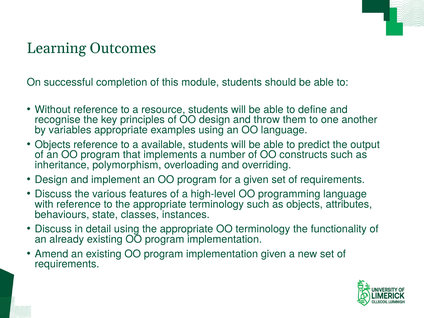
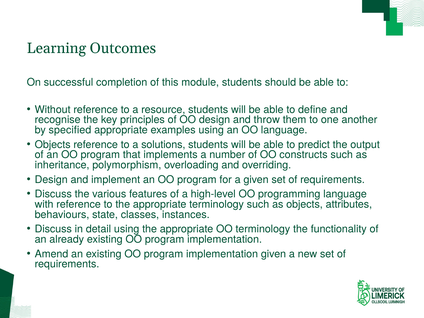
variables: variables -> specified (70, 130)
available: available -> solutions (163, 145)
